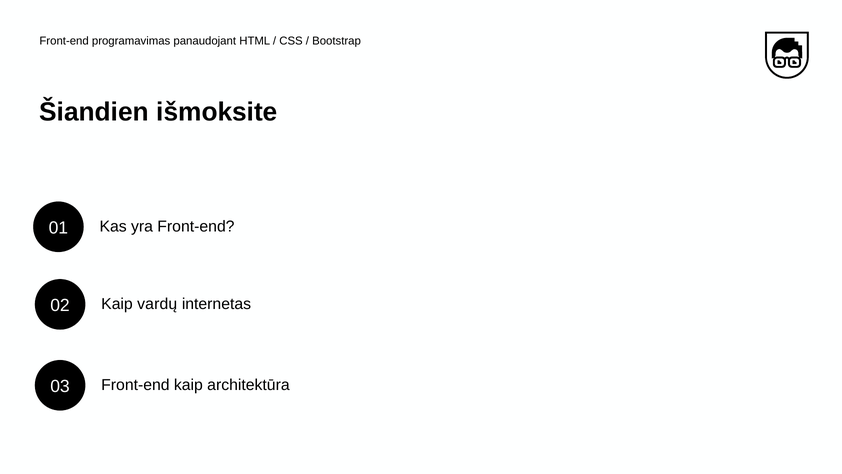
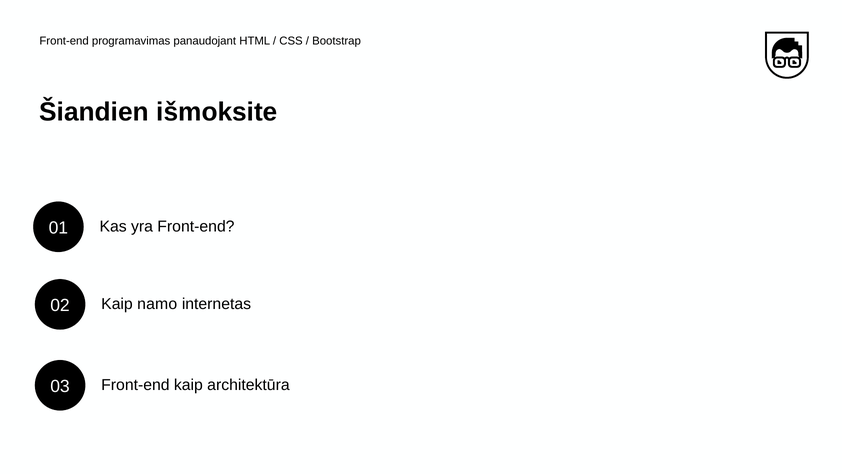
vardų: vardų -> namo (157, 304)
